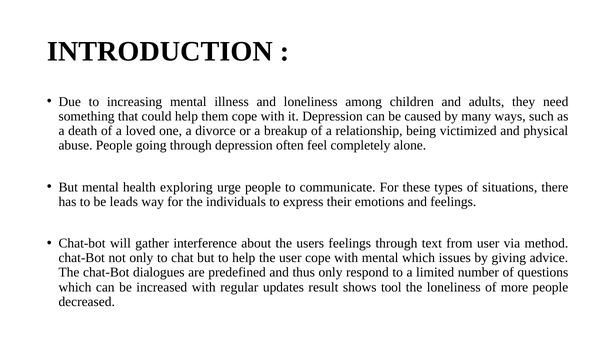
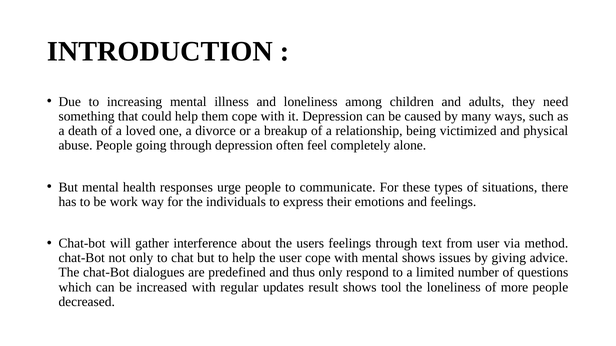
exploring: exploring -> responses (186, 187)
leads: leads -> work (124, 202)
mental which: which -> shows (419, 258)
